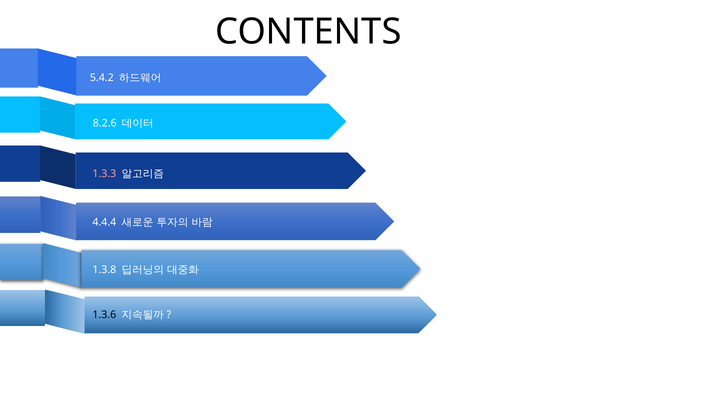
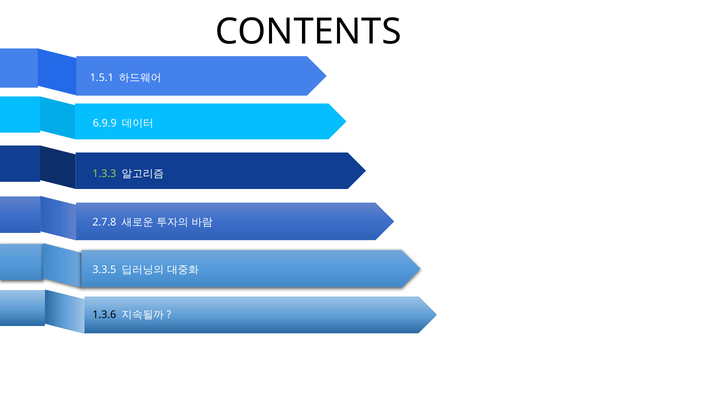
5.4.2: 5.4.2 -> 1.5.1 (102, 78)
8.2.6: 8.2.6 -> 6.9.9 (105, 124)
1.3.3 colour: pink -> light green (104, 174)
4.4.4: 4.4.4 -> 2.7.8 (104, 222)
1.3.8: 1.3.8 -> 3.3.5 (104, 270)
